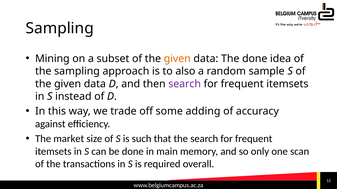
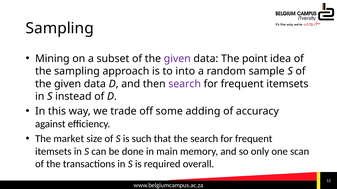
given colour: orange -> purple (177, 59)
The done: done -> point (255, 59)
also: also -> into (185, 71)
